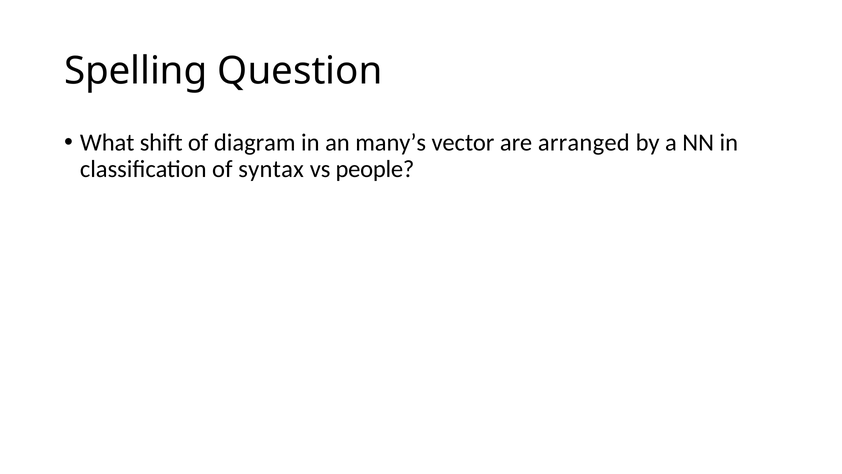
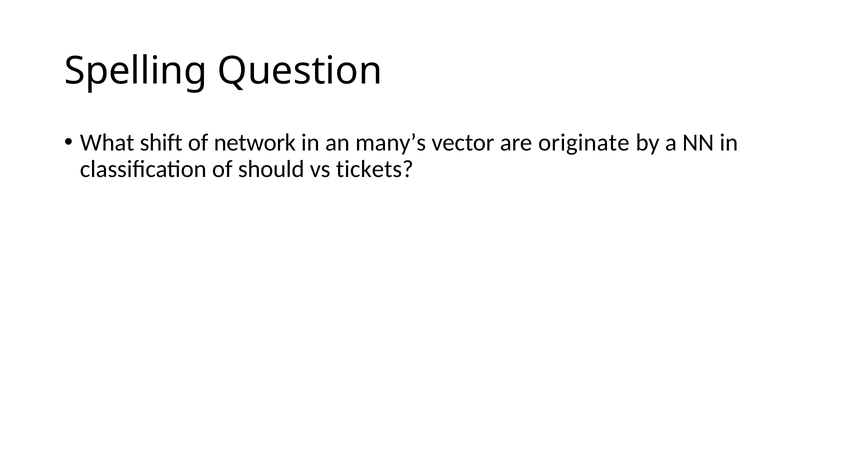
diagram: diagram -> network (255, 142)
arranged: arranged -> originate (584, 142)
syntax: syntax -> should (271, 169)
people: people -> tickets (375, 169)
